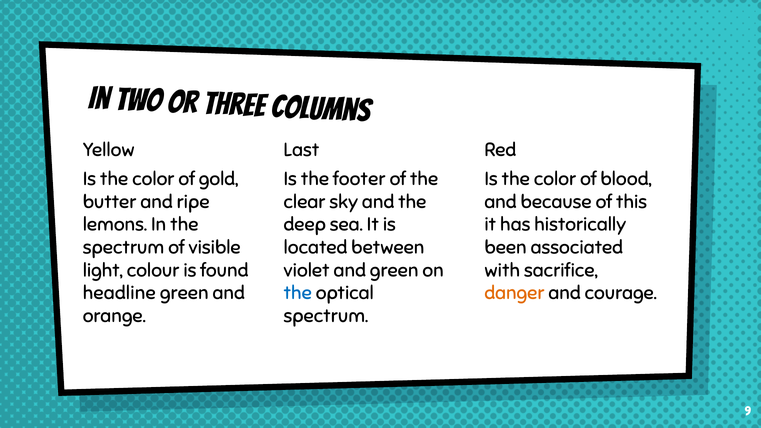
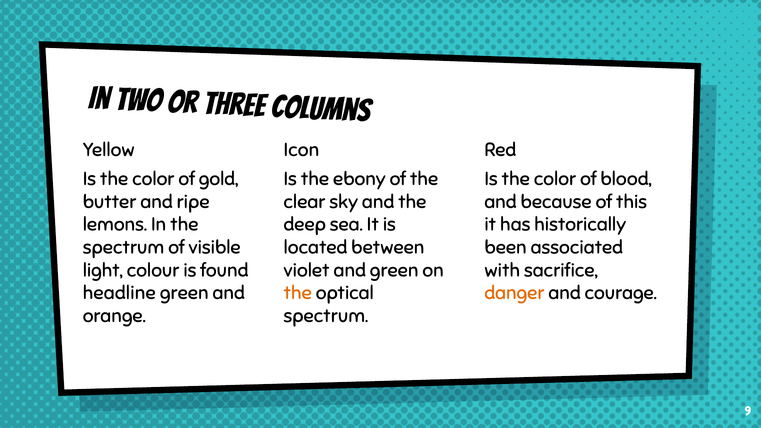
Last: Last -> Icon (301, 150)
footer: footer -> ebony (359, 179)
the colour: blue -> orange (298, 293)
